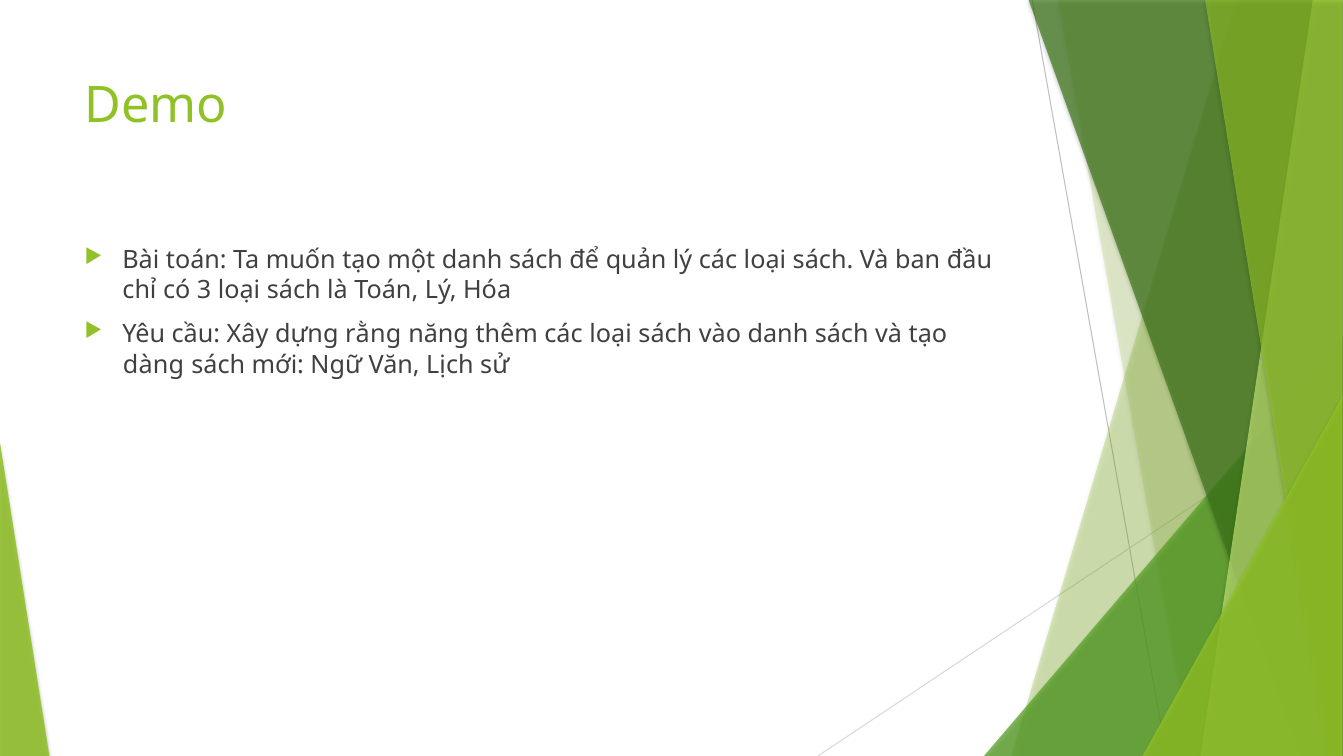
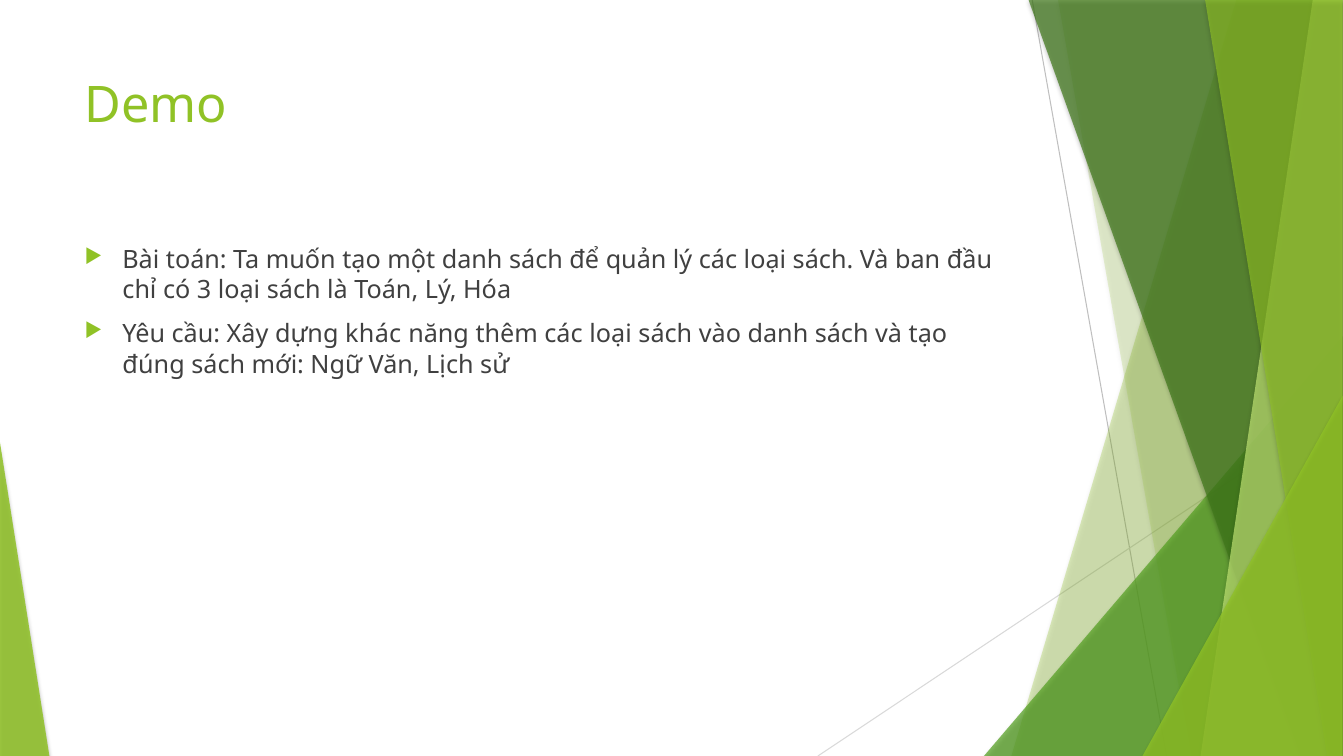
rằng: rằng -> khác (373, 334)
dàng: dàng -> đúng (154, 365)
